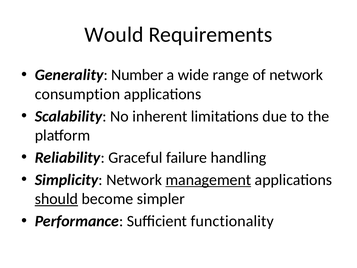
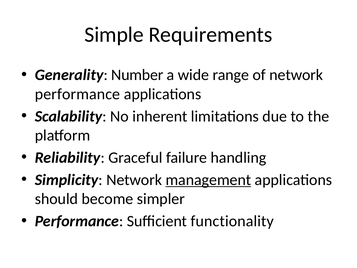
Would: Would -> Simple (114, 35)
consumption: consumption -> performance (77, 94)
should underline: present -> none (56, 199)
